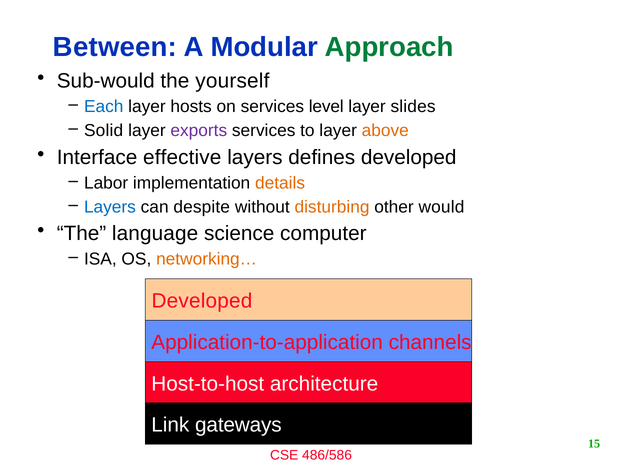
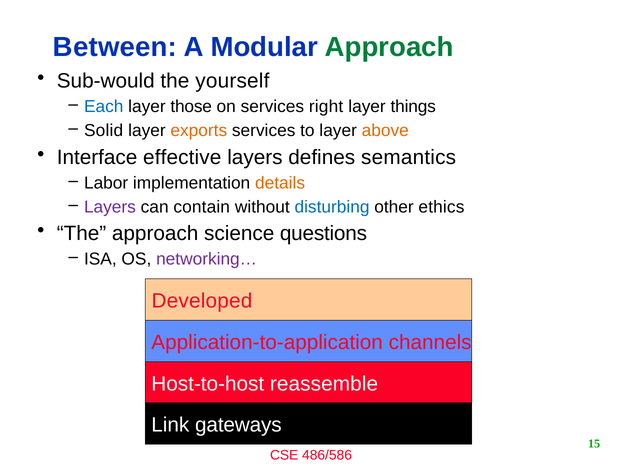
hosts: hosts -> those (191, 107)
level: level -> right (326, 107)
slides: slides -> things (413, 107)
exports colour: purple -> orange (199, 131)
defines developed: developed -> semantics (409, 157)
Layers colour: blue -> purple (110, 207)
despite: despite -> contain (202, 207)
disturbing colour: orange -> blue (332, 207)
would: would -> ethics (441, 207)
The language: language -> approach (155, 234)
computer: computer -> questions (323, 234)
networking… colour: orange -> purple (207, 260)
architecture: architecture -> reassemble (324, 384)
